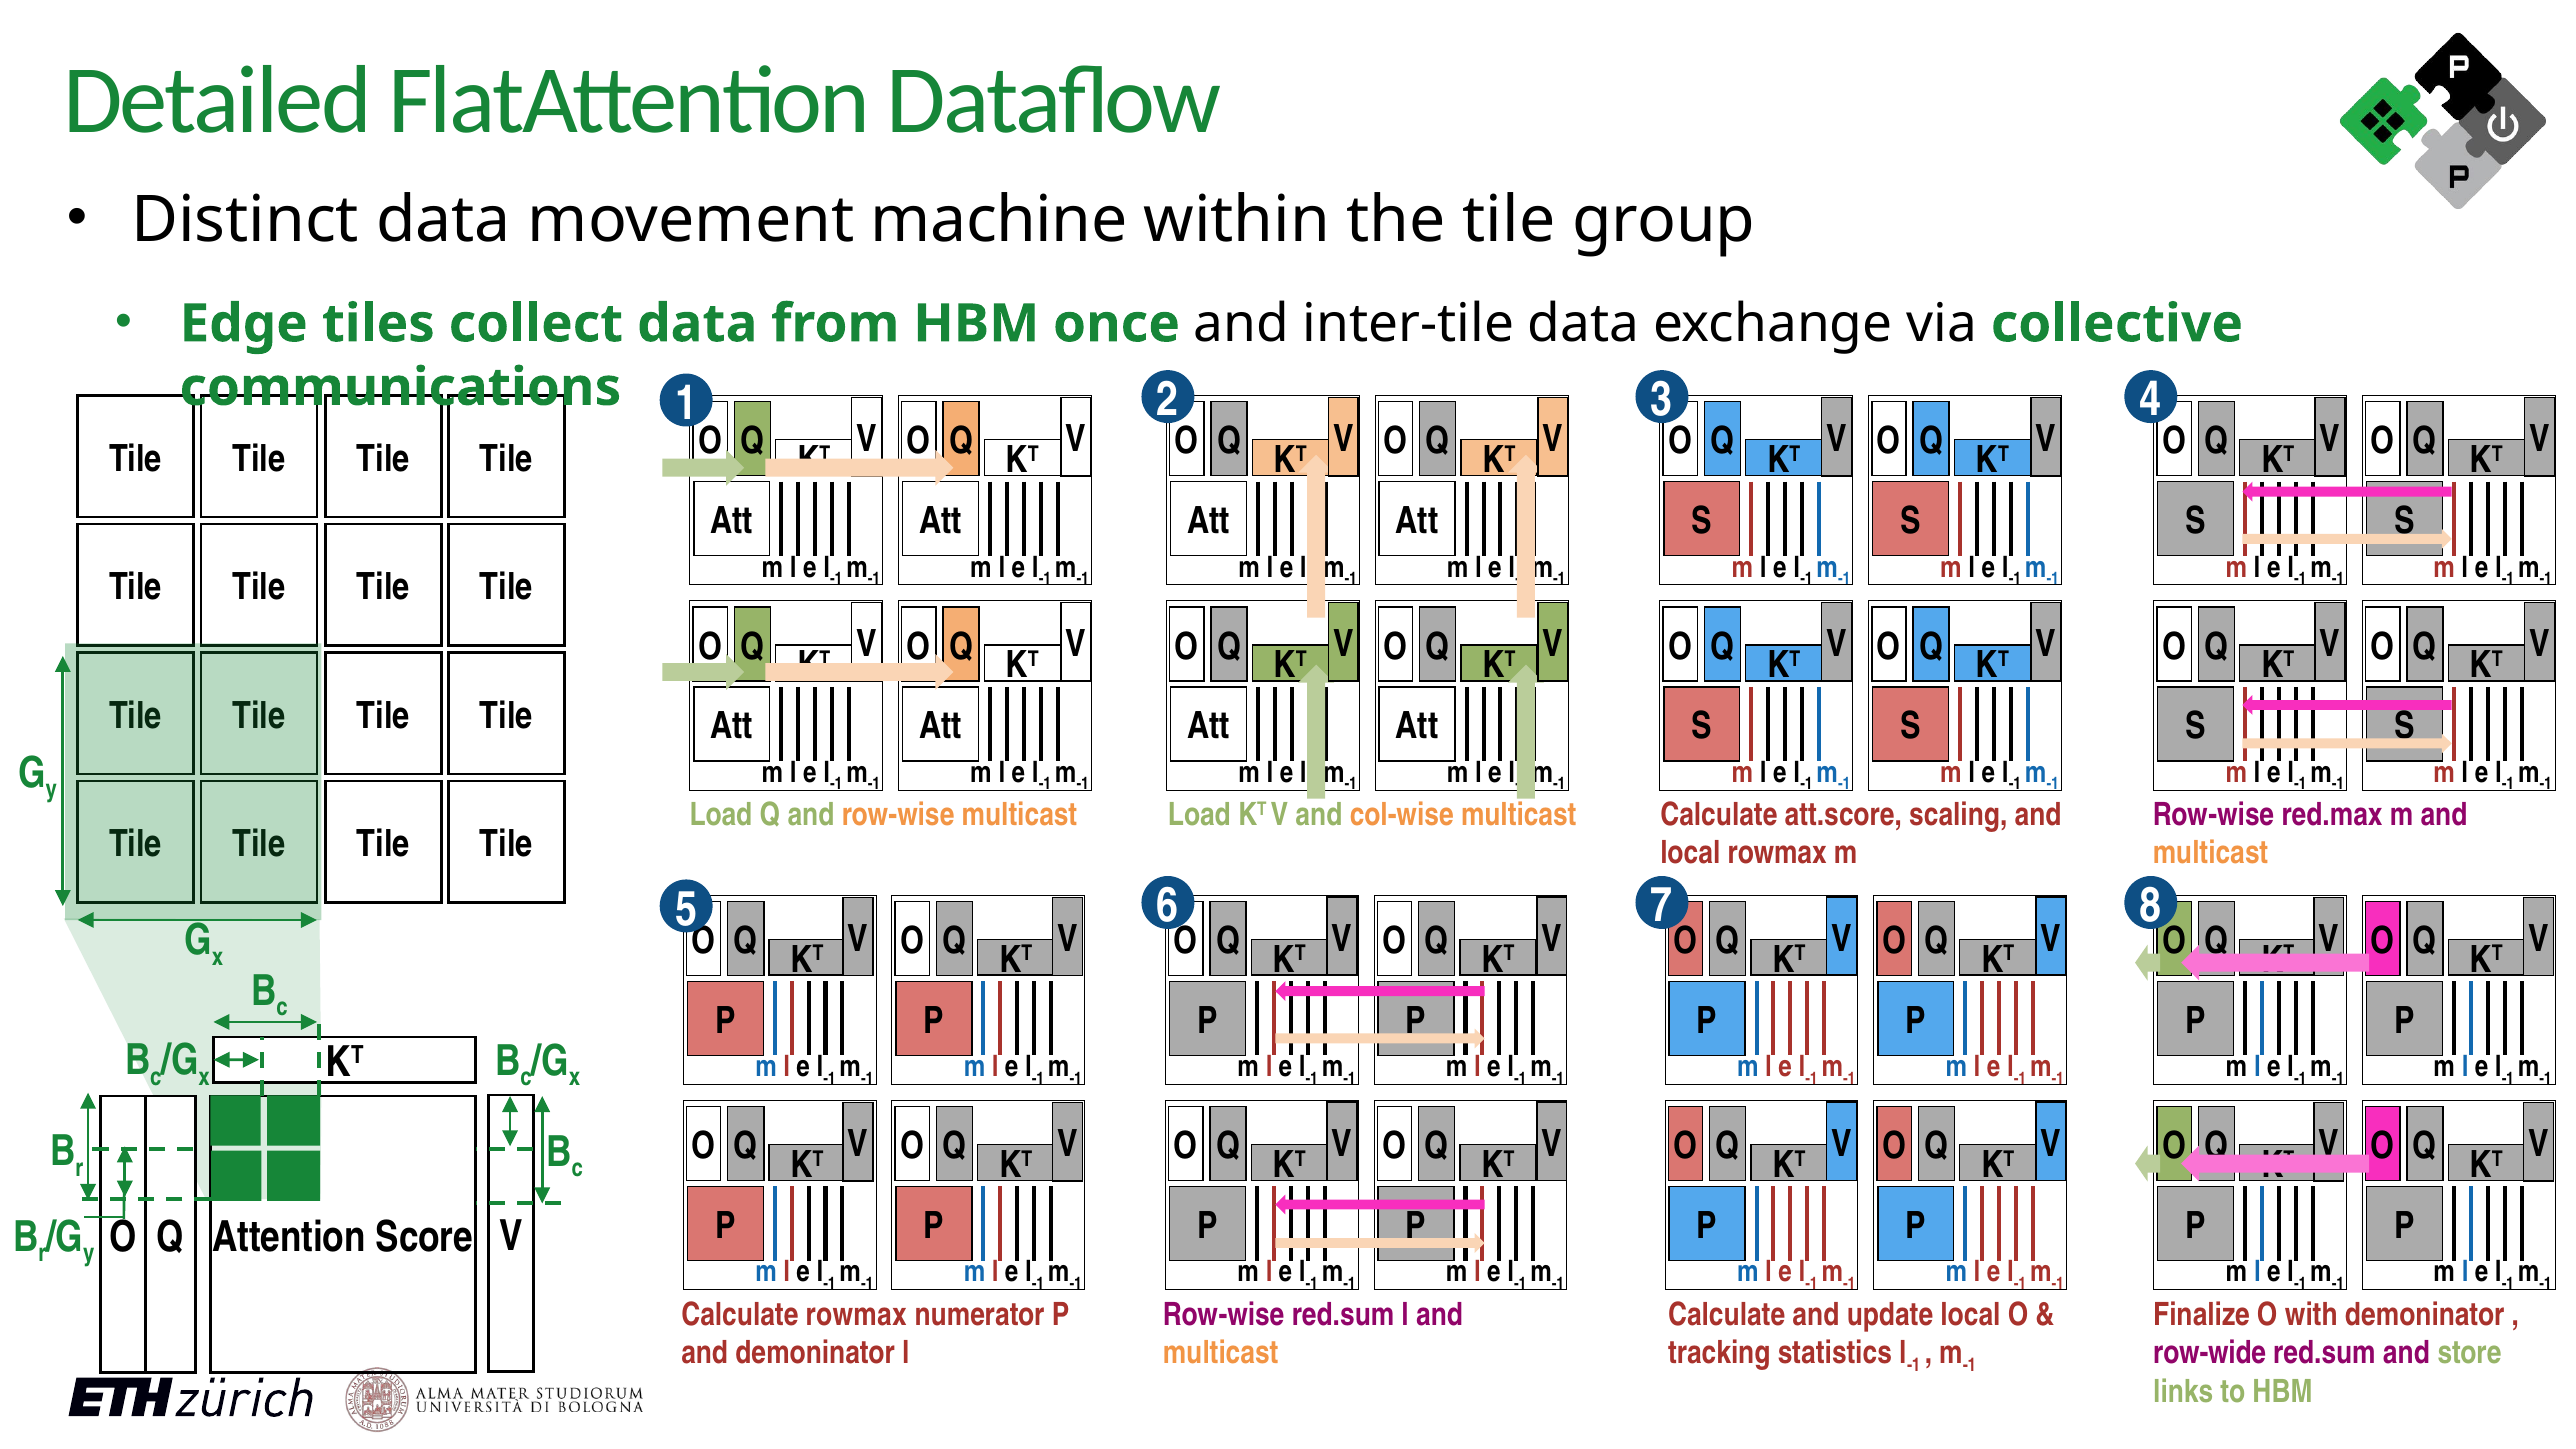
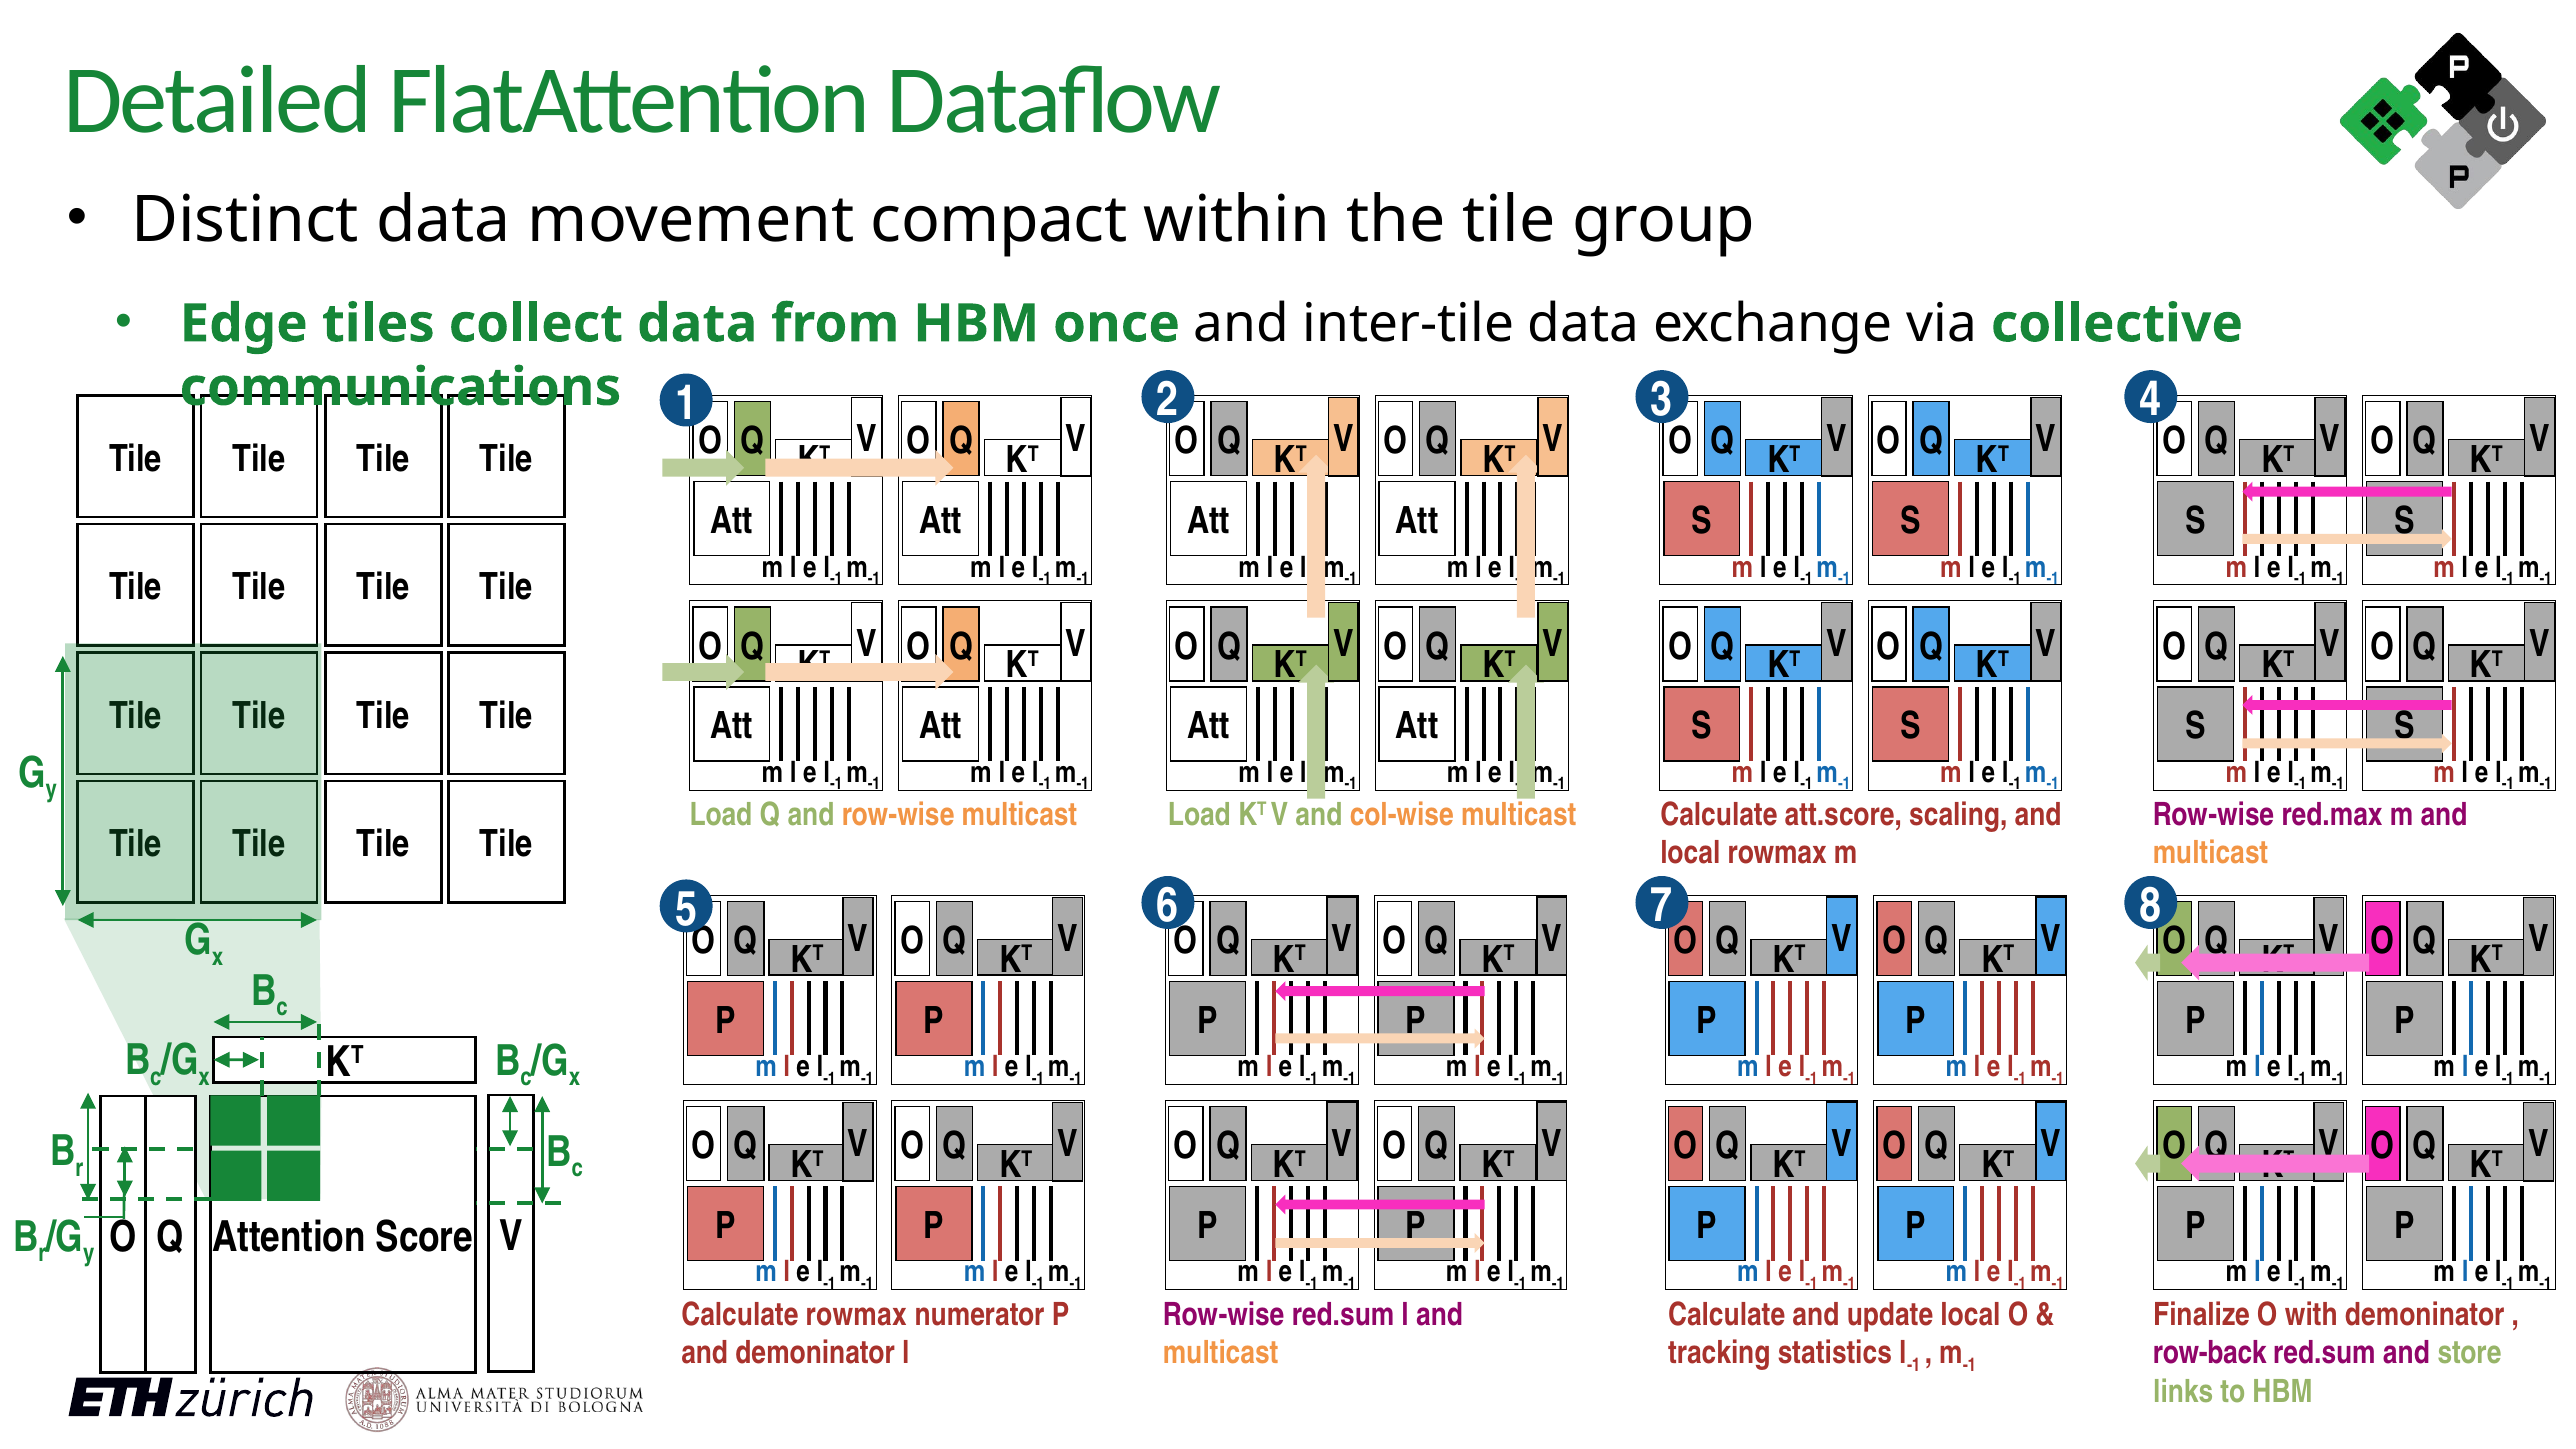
machine: machine -> compact (999, 220)
row-wide: row-wide -> row-back (2210, 1353)
